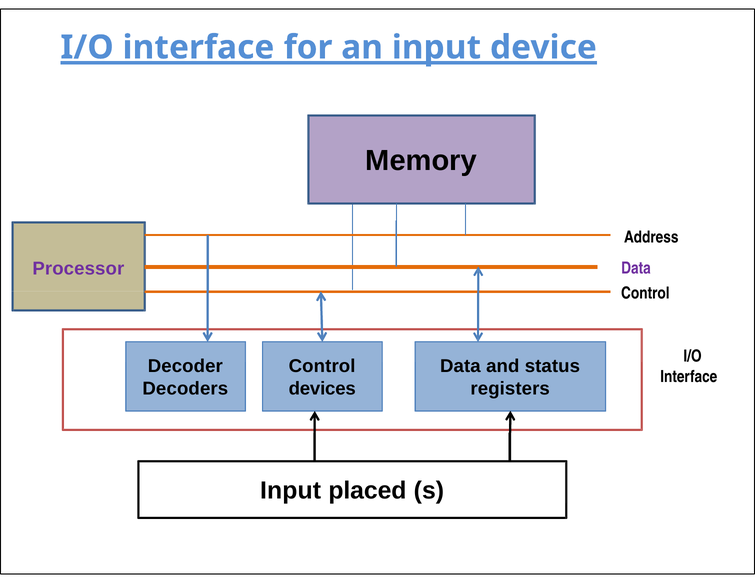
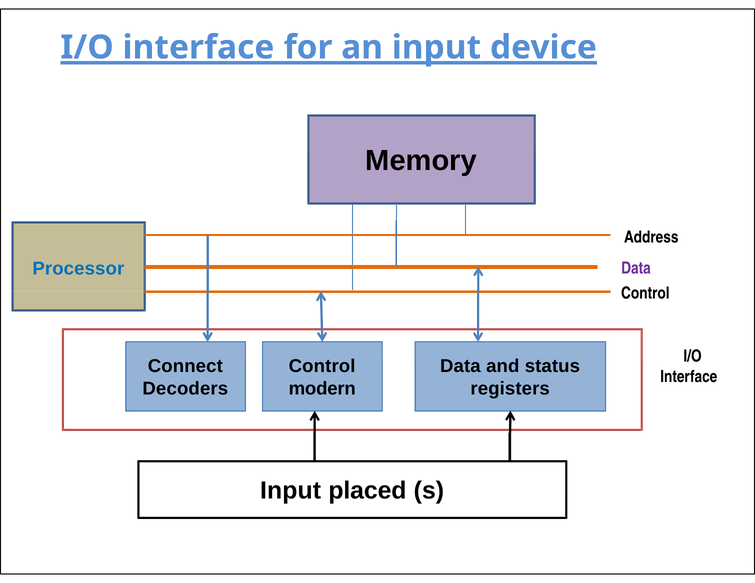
Processor colour: purple -> blue (78, 269)
Decoder: Decoder -> Connect (185, 366)
devices: devices -> modern (322, 389)
